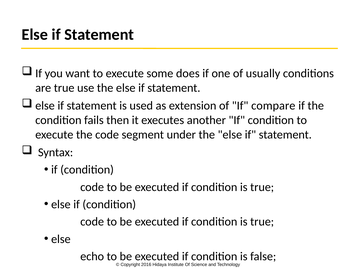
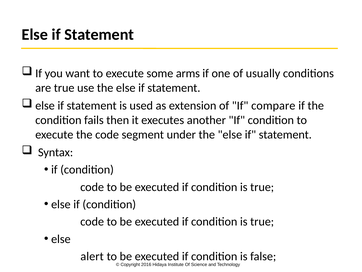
does: does -> arms (188, 73)
echo: echo -> alert (92, 256)
